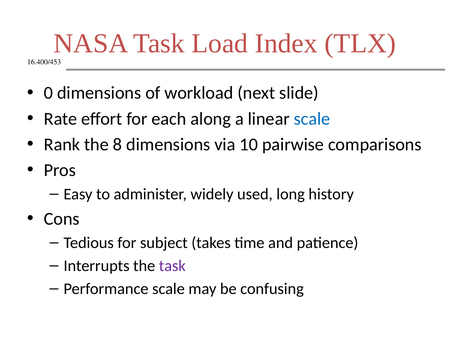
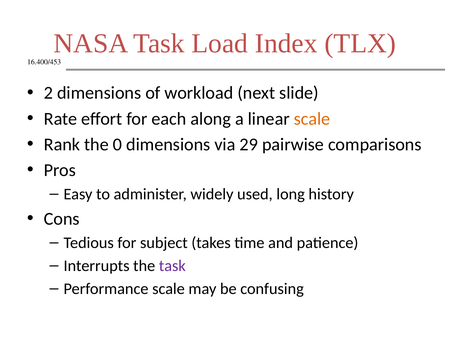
0: 0 -> 2 (48, 93)
scale colour: blue -> orange (312, 119)
8: 8 -> 0 (118, 145)
10: 10 -> 29 (249, 145)
